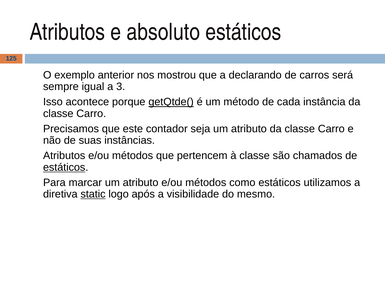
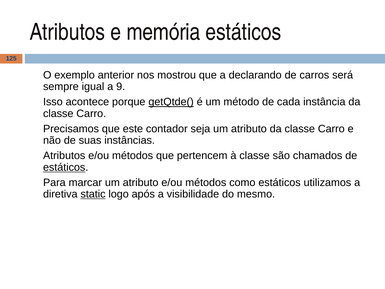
absoluto: absoluto -> memória (163, 32)
3: 3 -> 9 (121, 87)
